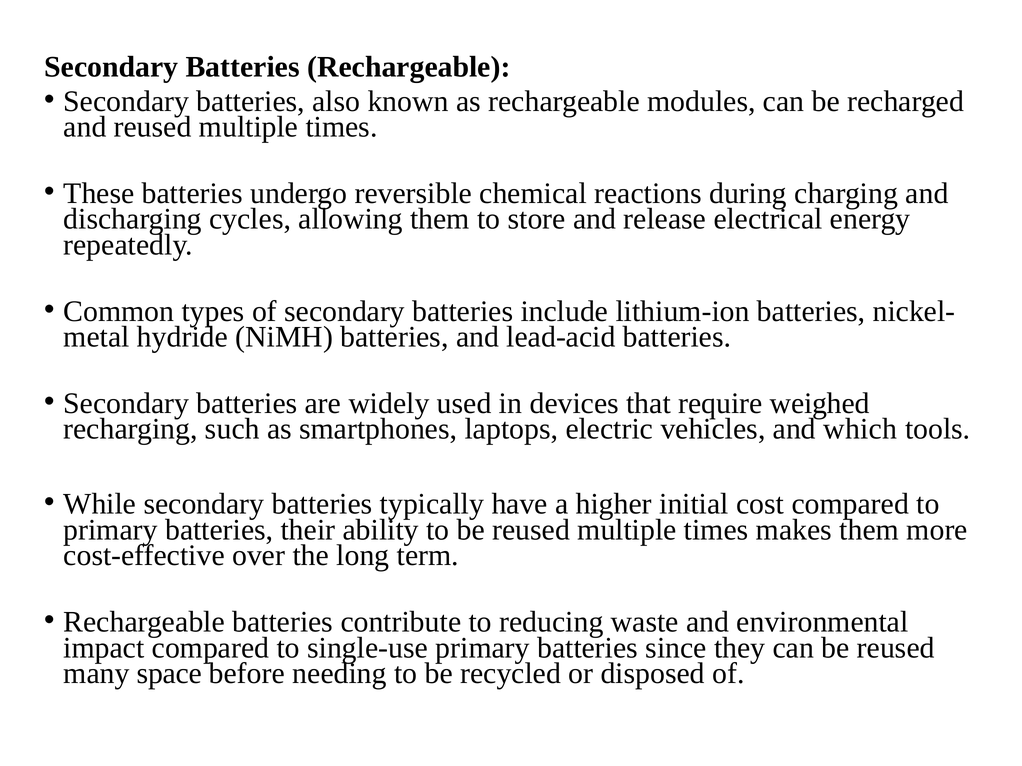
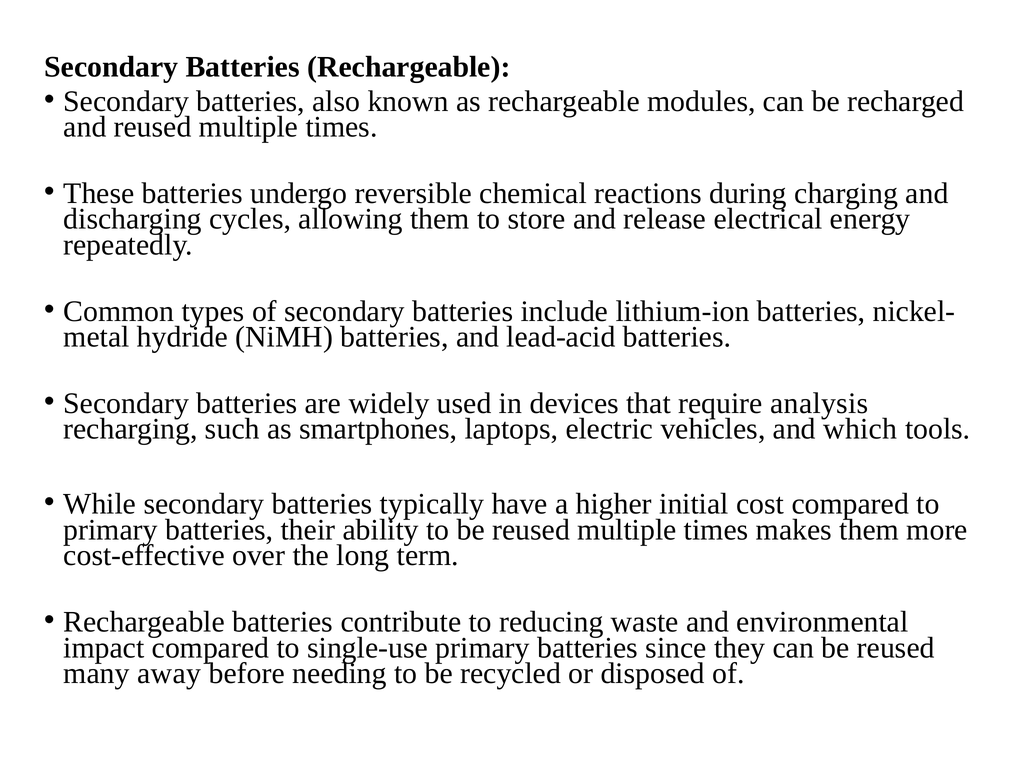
weighed: weighed -> analysis (819, 404)
space: space -> away (169, 674)
